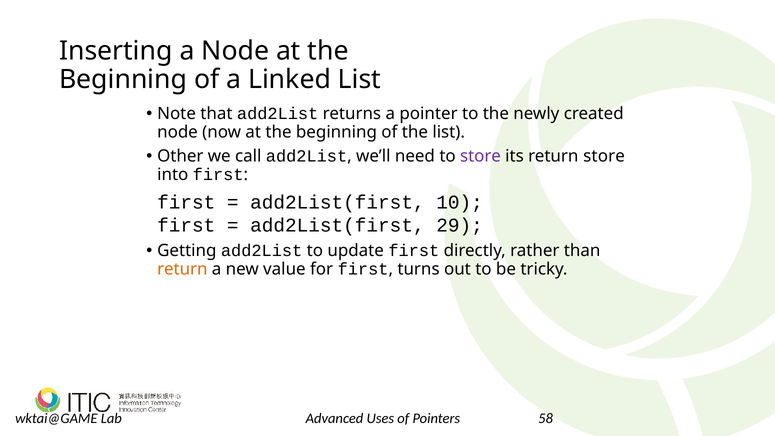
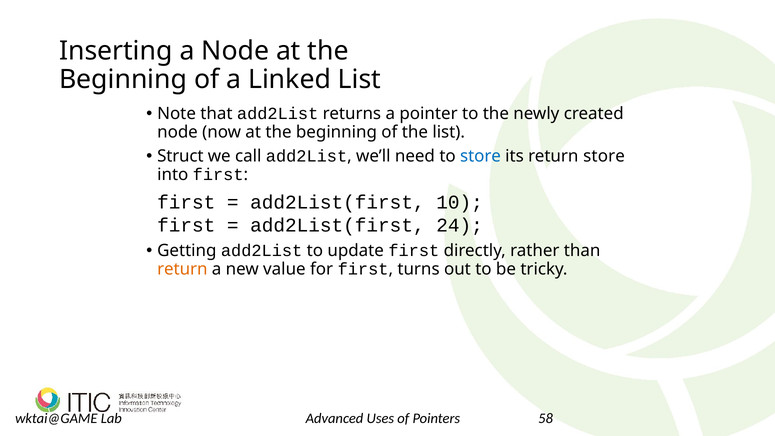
Other: Other -> Struct (180, 156)
store colour: purple -> blue (480, 156)
29: 29 -> 24 (460, 226)
